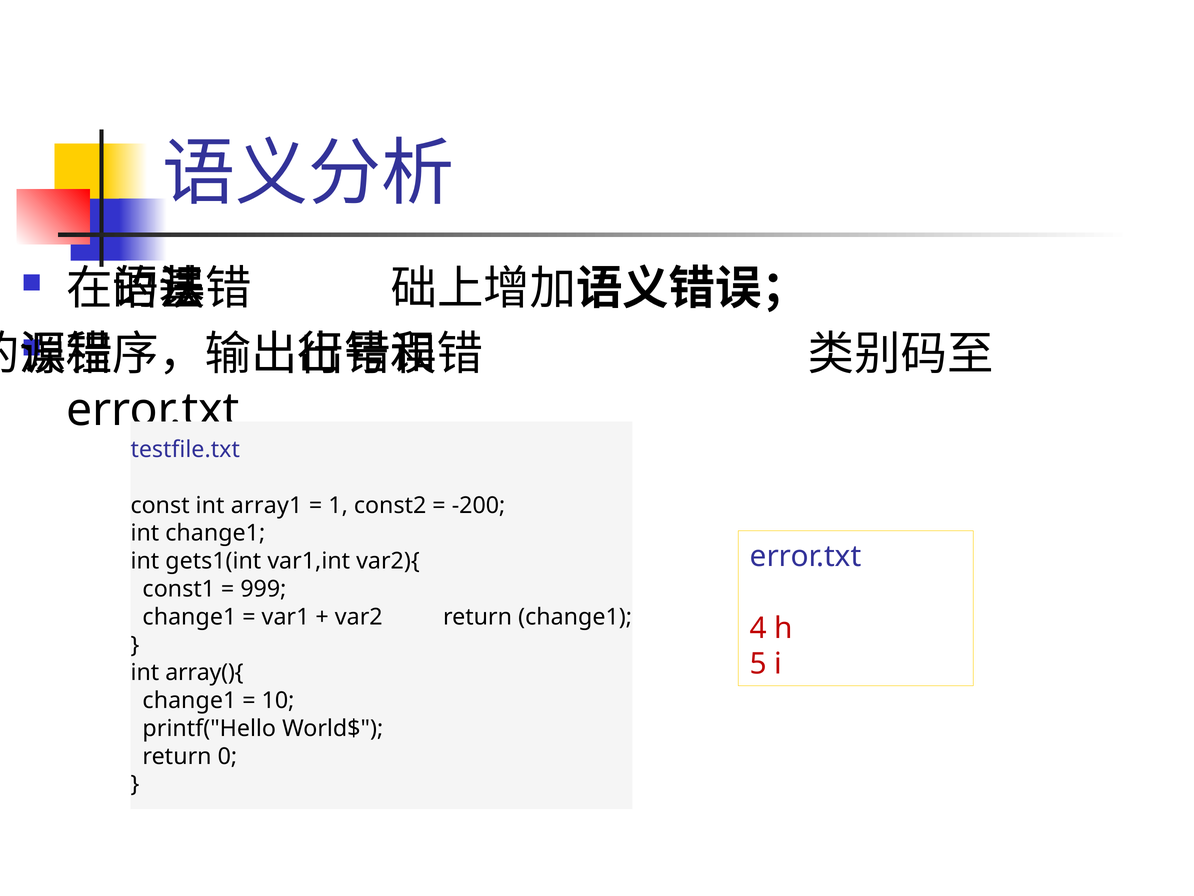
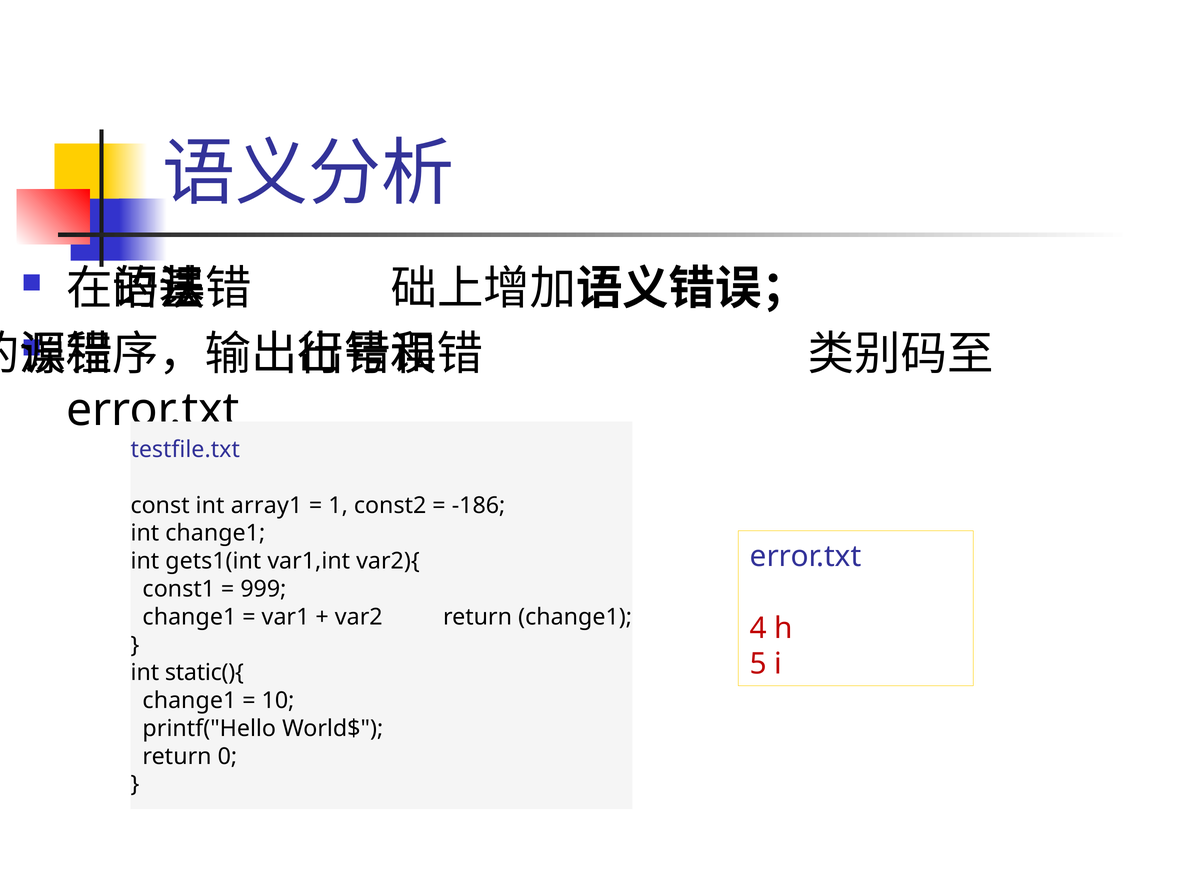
-200: -200 -> -186 (479, 505)
array(){: array(){ -> static(){ (204, 672)
